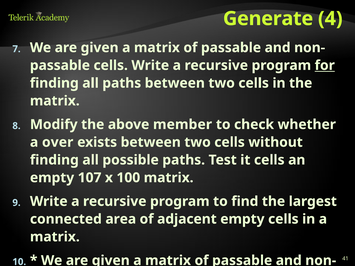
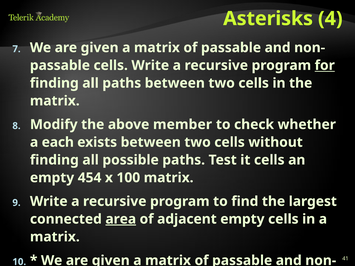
Generate: Generate -> Asterisks (268, 19)
over: over -> each (58, 142)
107: 107 -> 454 (90, 178)
area underline: none -> present (121, 219)
